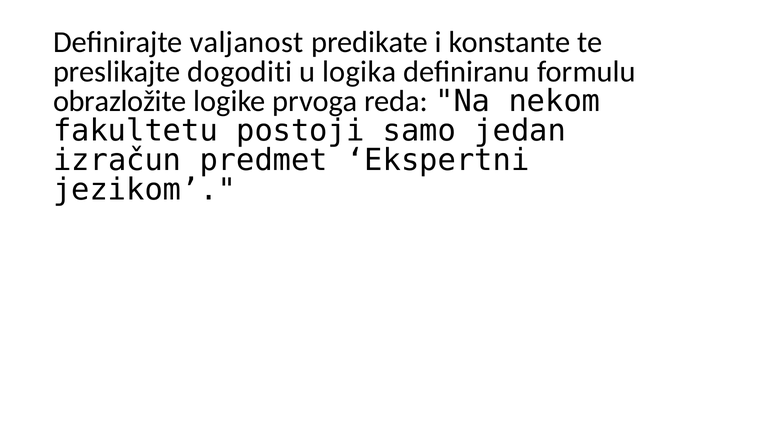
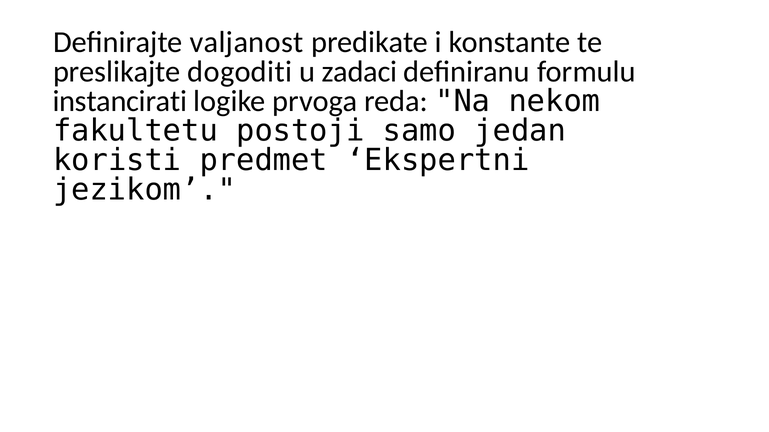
logika: logika -> zadaci (359, 72)
obrazložite: obrazložite -> instancirati (120, 101)
izračun: izračun -> koristi (117, 161)
